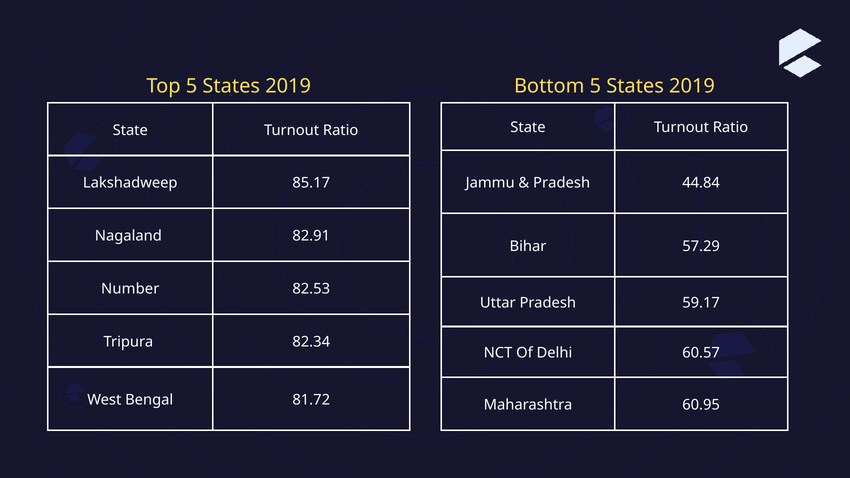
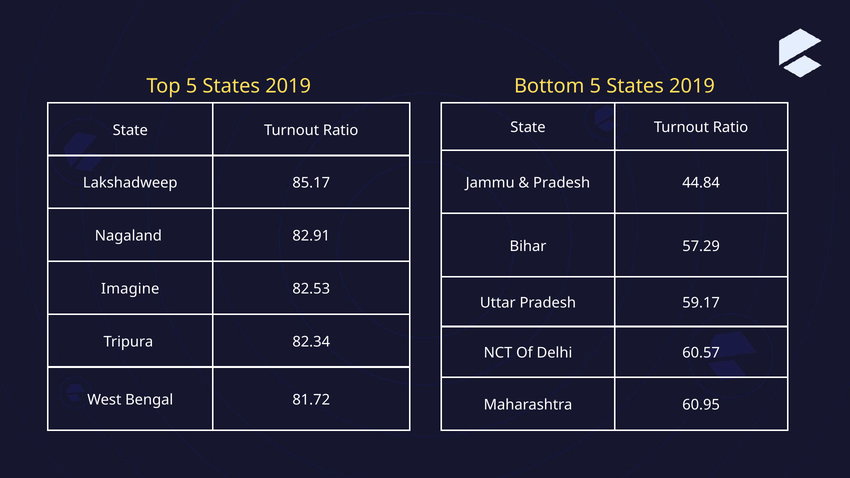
Number: Number -> Imagine (130, 289)
